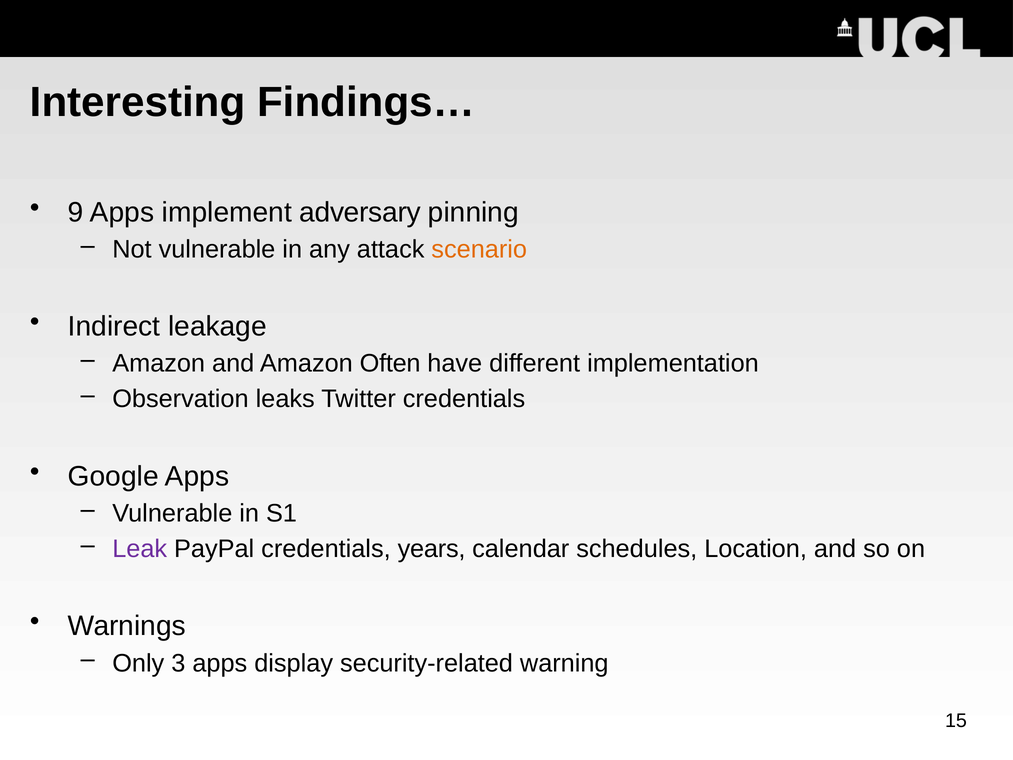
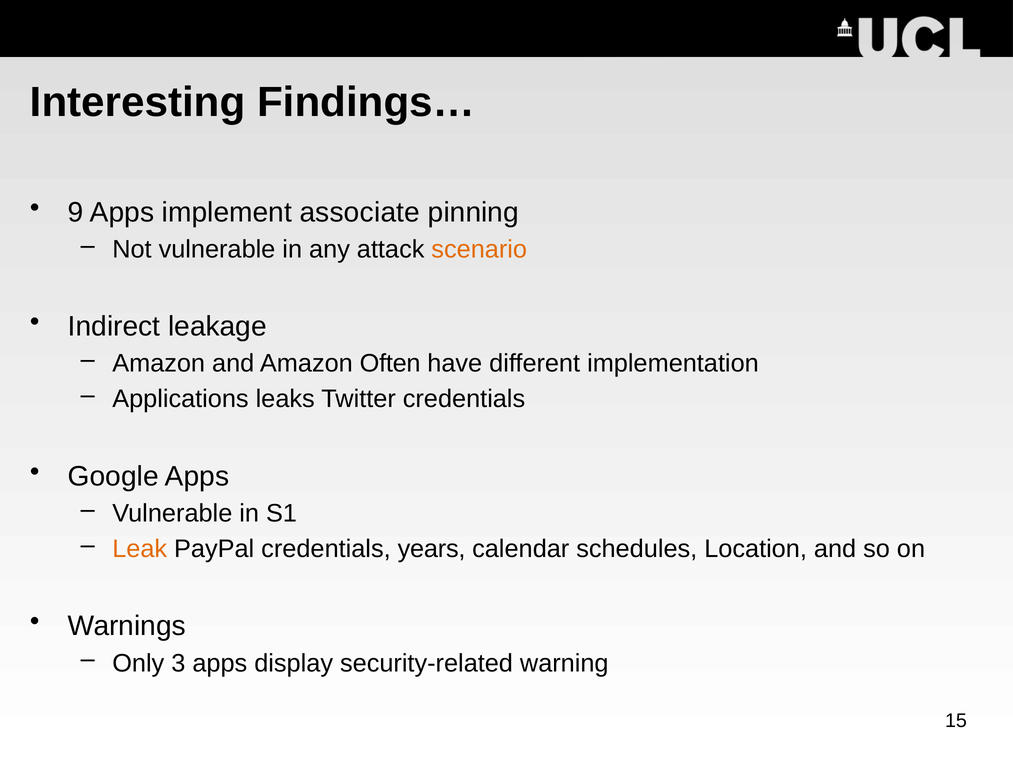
adversary: adversary -> associate (360, 212)
Observation: Observation -> Applications (180, 399)
Leak colour: purple -> orange (140, 549)
